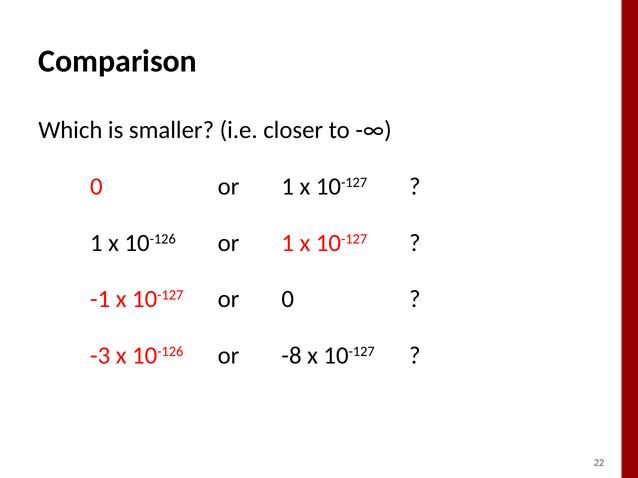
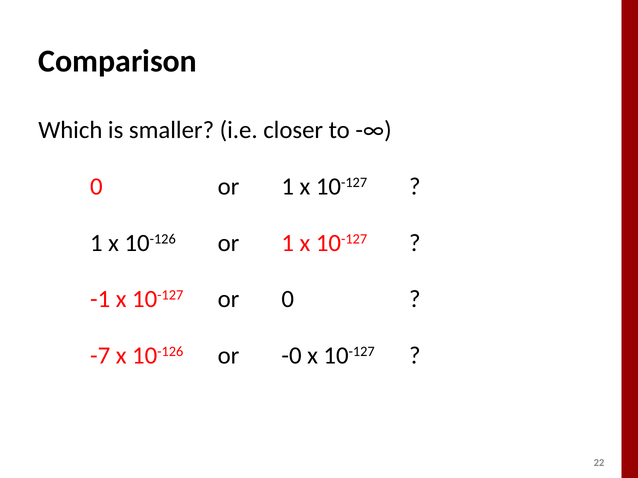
-3: -3 -> -7 (100, 356)
-8: -8 -> -0 (292, 356)
